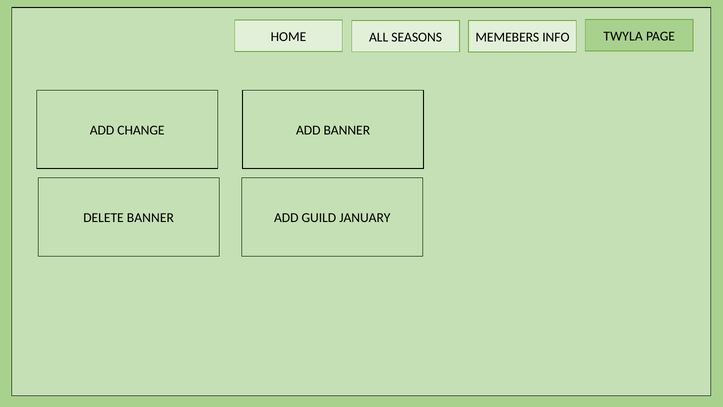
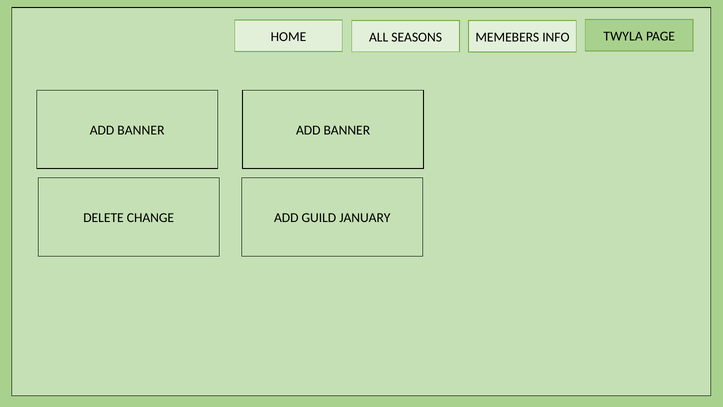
CHANGE: CHANGE -> BANNER (141, 130)
DELETE BANNER: BANNER -> CHANGE (150, 218)
